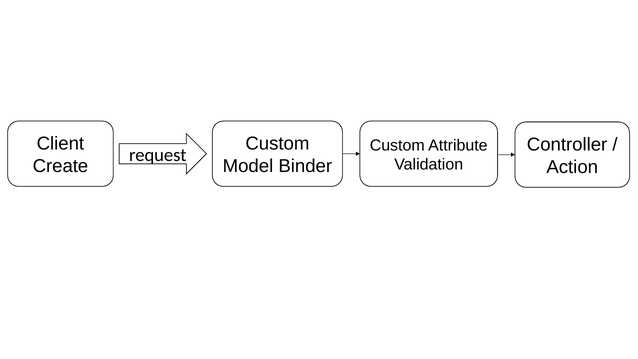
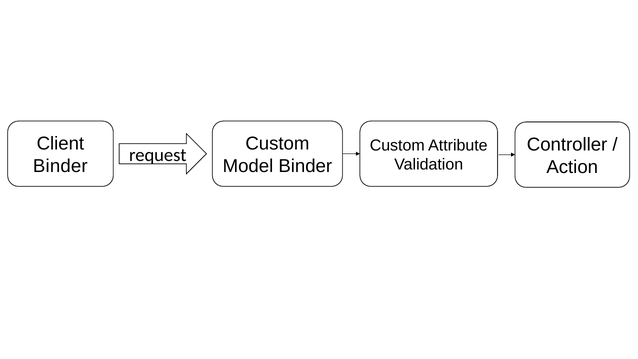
Create: Create -> Binder (60, 166)
